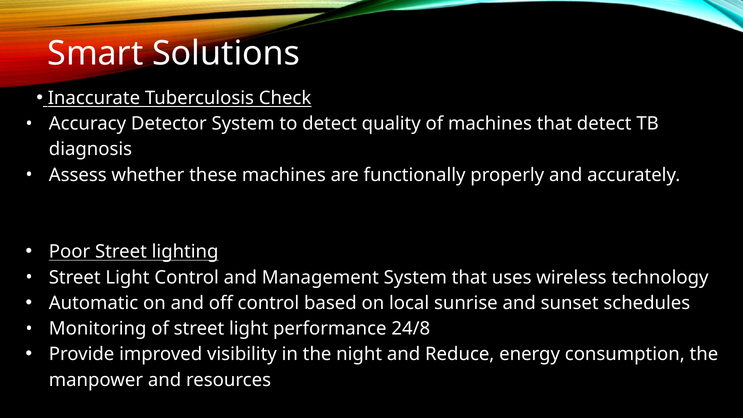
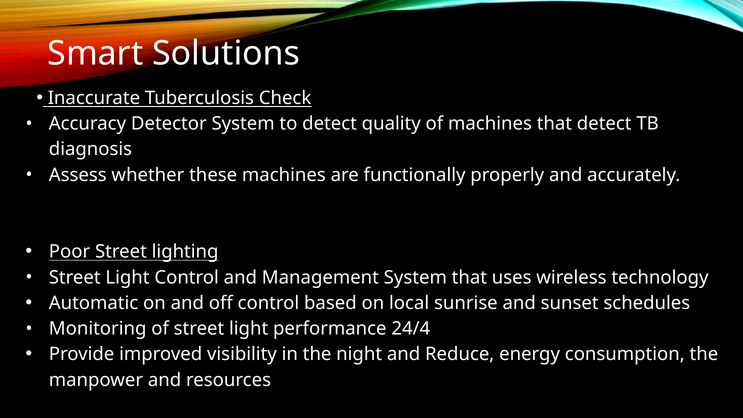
24/8: 24/8 -> 24/4 (411, 329)
